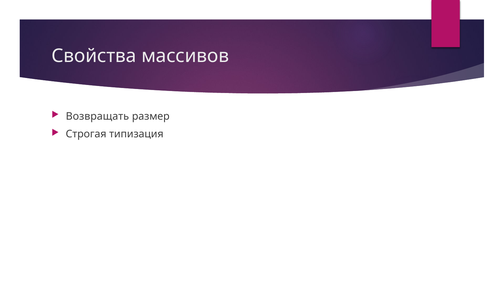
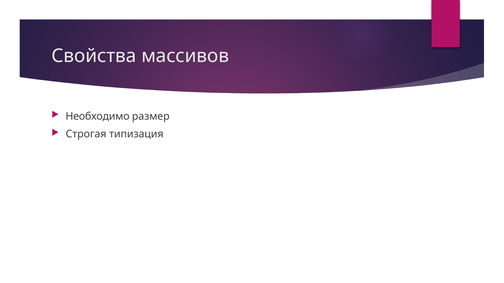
Возвращать: Возвращать -> Необходимо (98, 117)
